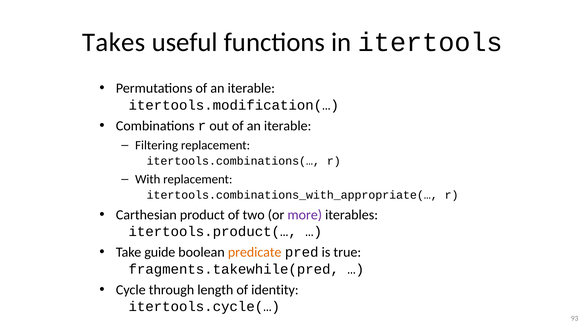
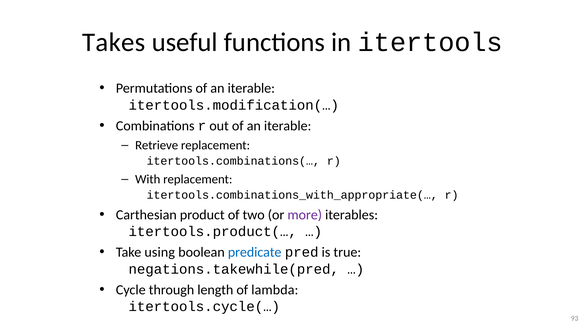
Filtering: Filtering -> Retrieve (157, 145)
guide: guide -> using (160, 252)
predicate colour: orange -> blue (255, 252)
fragments.takewhile(pred: fragments.takewhile(pred -> negations.takewhile(pred (234, 269)
identity: identity -> lambda (275, 290)
